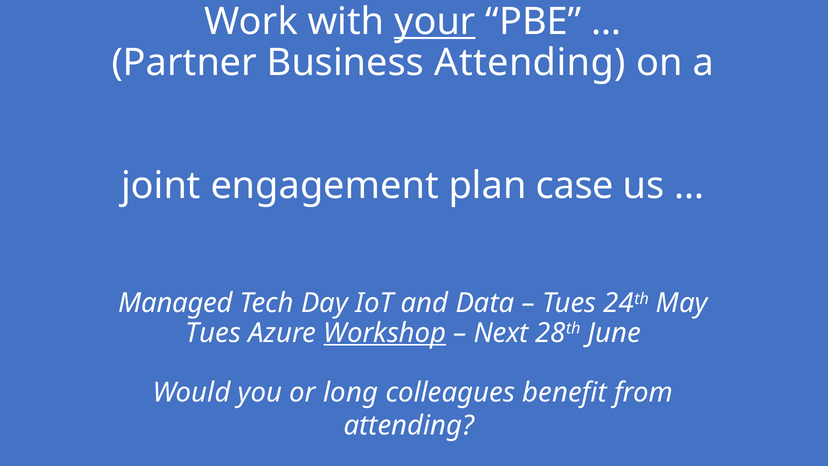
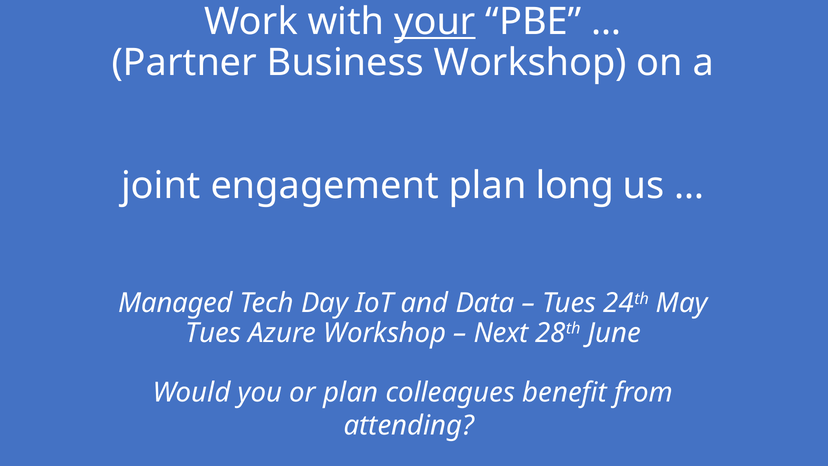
Business Attending: Attending -> Workshop (530, 63)
case: case -> long (575, 186)
Workshop underline: present -> none (385, 333)
or long: long -> plan (351, 393)
